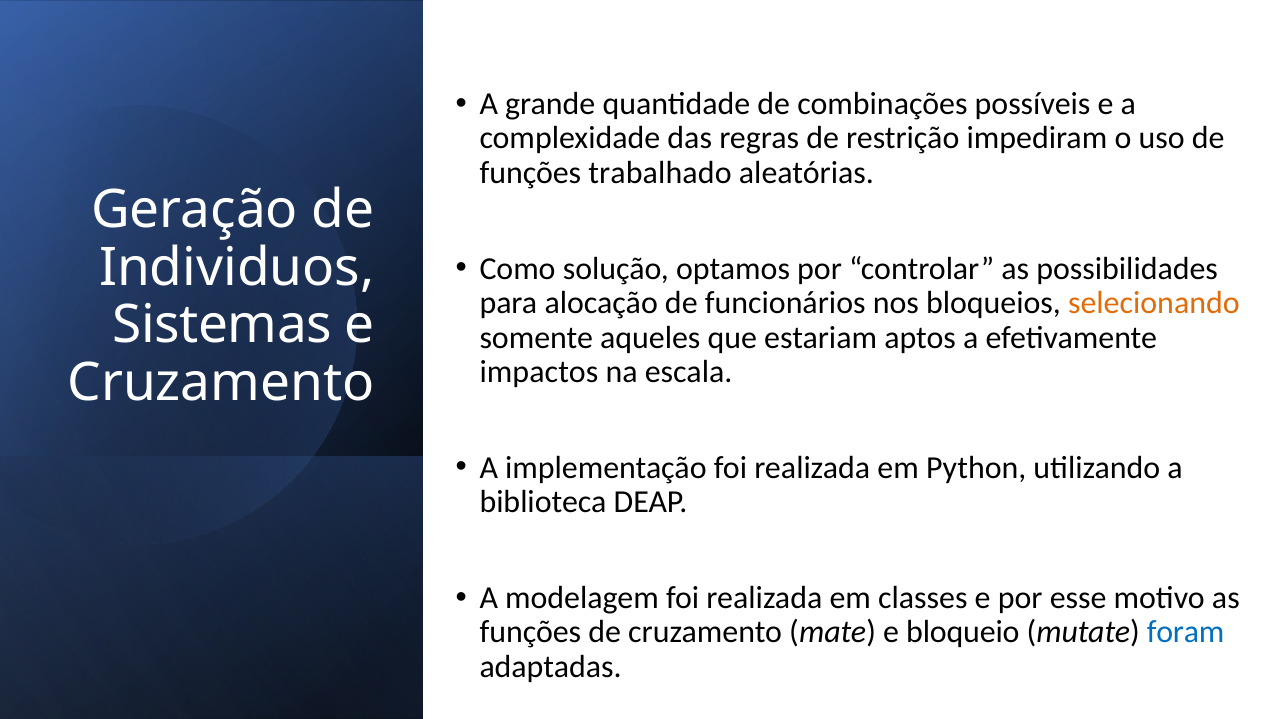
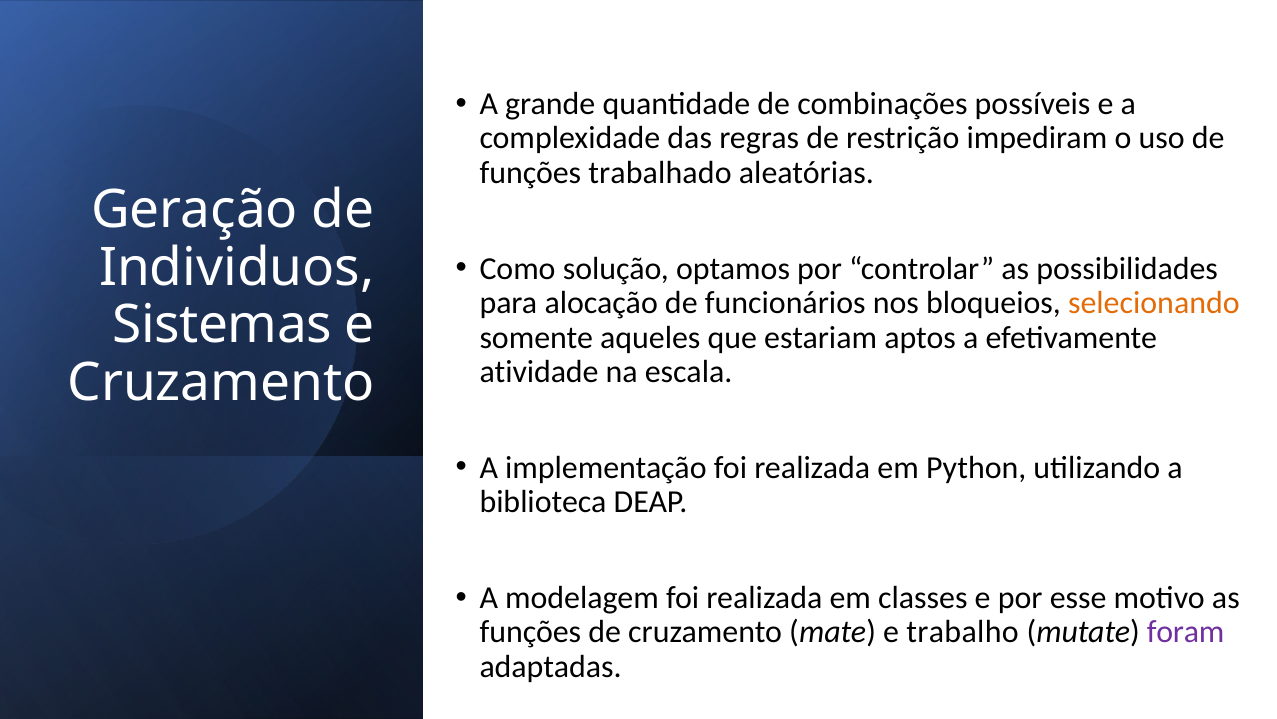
impactos: impactos -> atividade (539, 372)
bloqueio: bloqueio -> trabalho (963, 632)
foram colour: blue -> purple (1186, 632)
